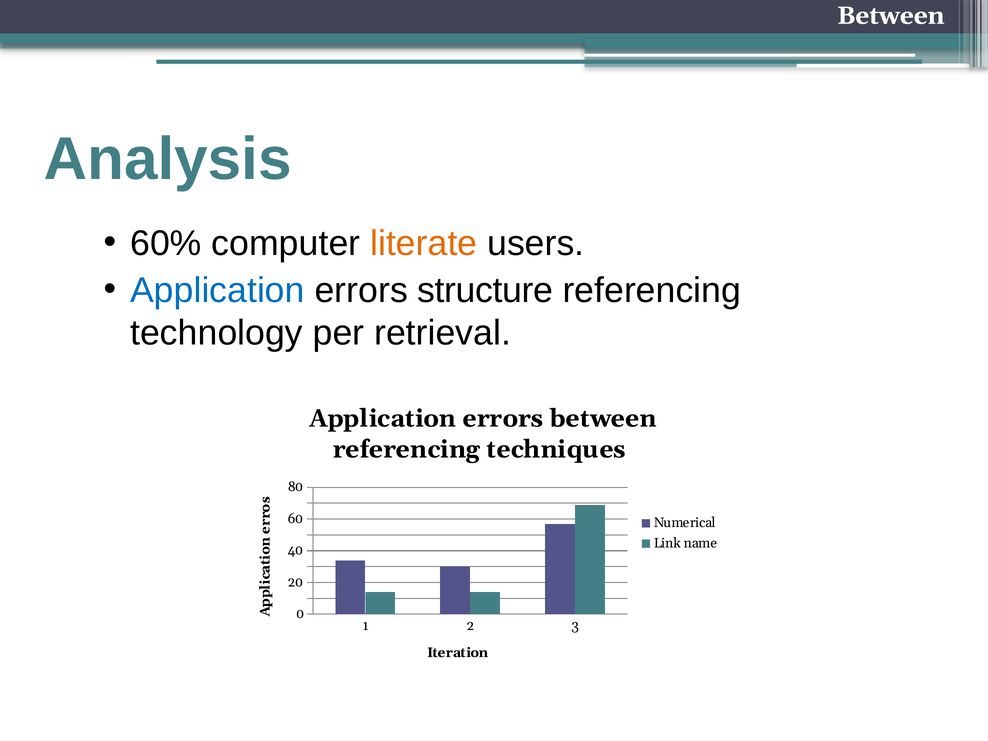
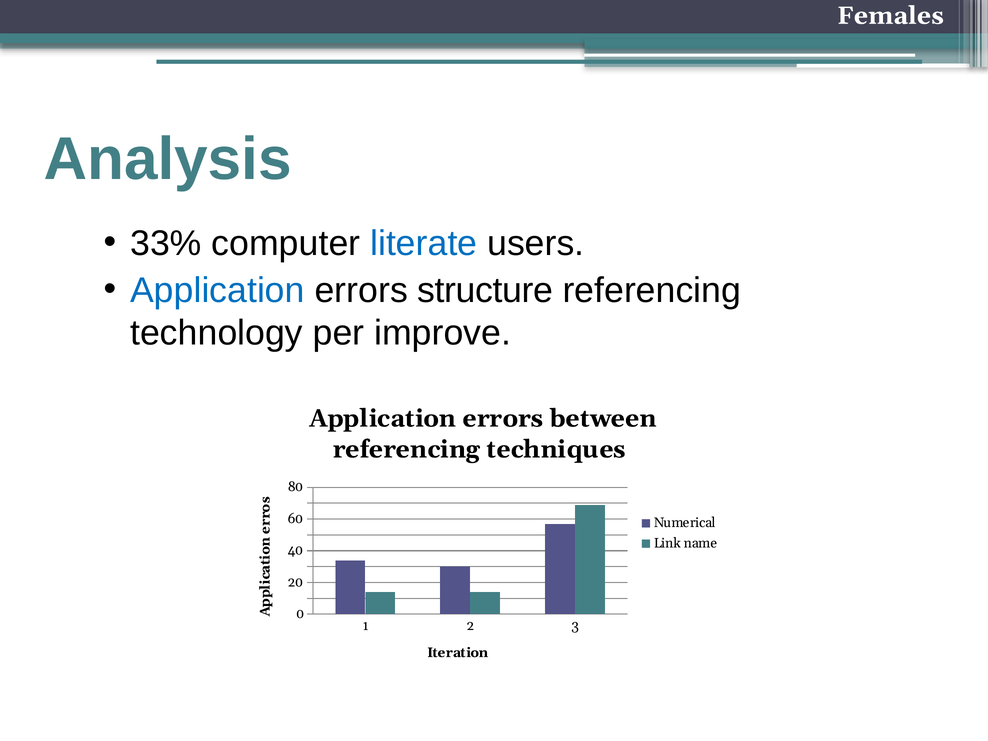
Between: Between -> Females (890, 16)
60%: 60% -> 33% (166, 243)
literate colour: orange -> blue (424, 243)
retrieval: retrieval -> improve (443, 333)
